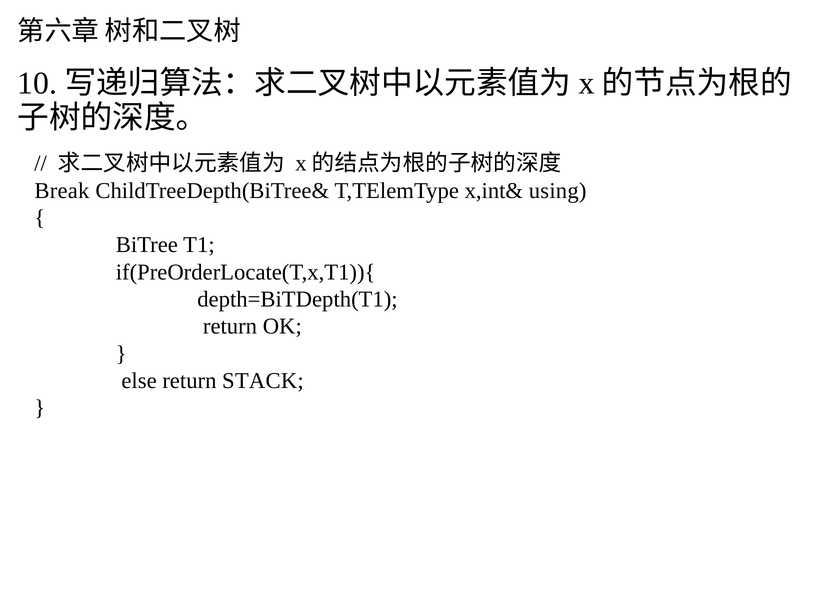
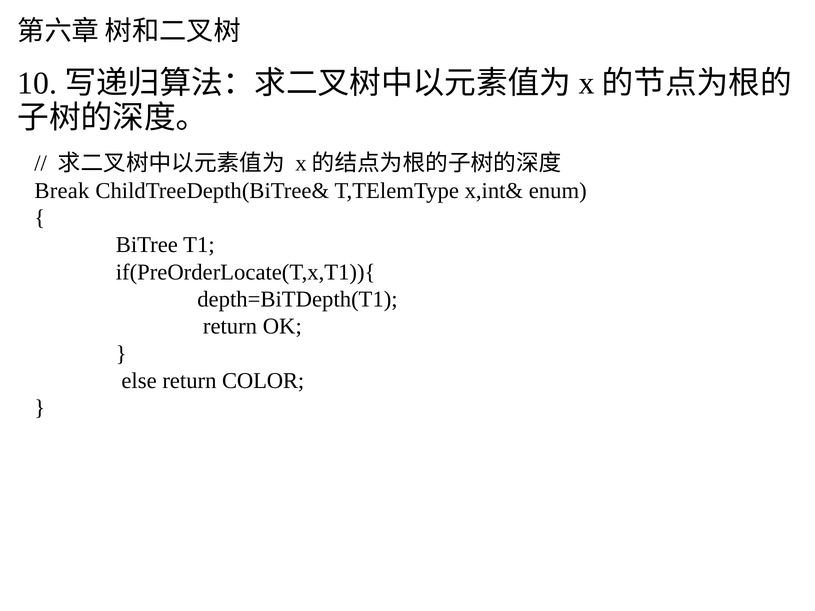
using: using -> enum (558, 191)
STACK: STACK -> COLOR (263, 381)
